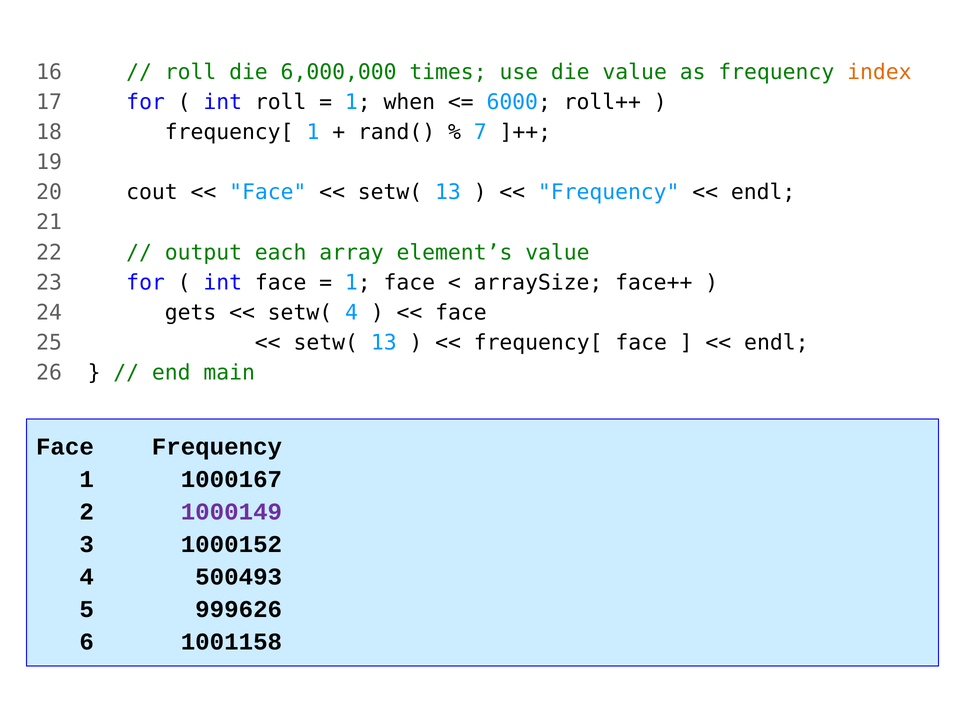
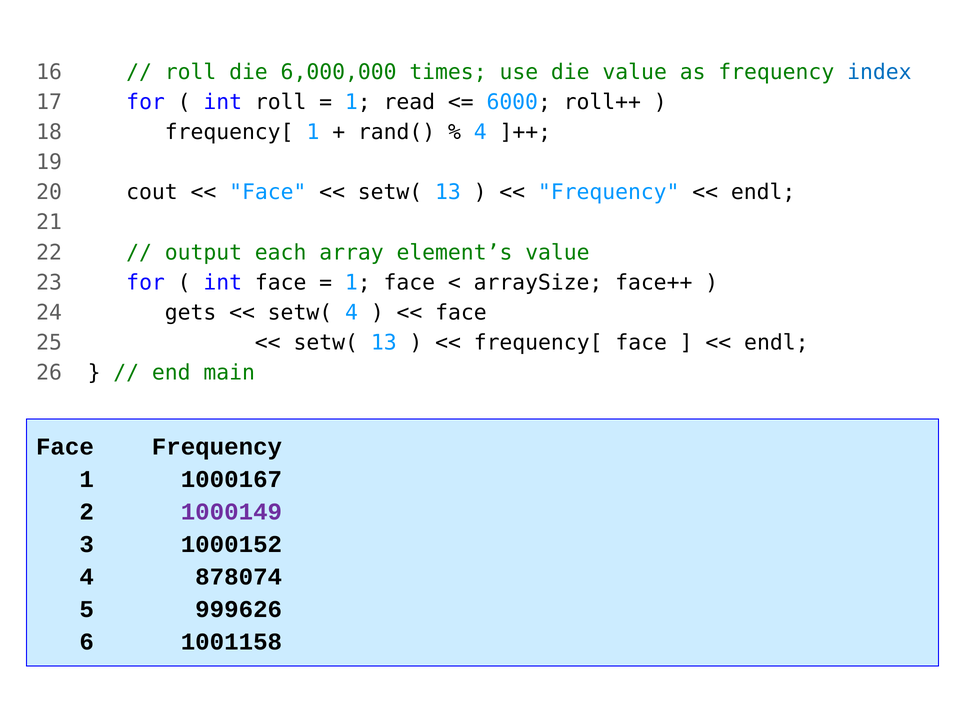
index colour: orange -> blue (879, 72)
when: when -> read (409, 102)
7: 7 -> 4 (480, 132)
500493: 500493 -> 878074 (239, 577)
